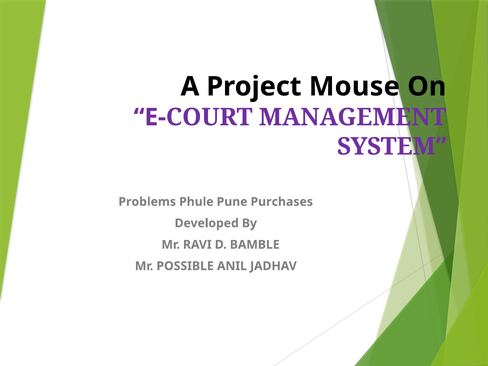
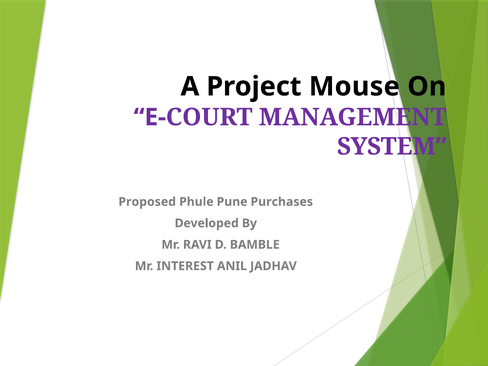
Problems: Problems -> Proposed (147, 202)
POSSIBLE: POSSIBLE -> INTEREST (185, 266)
